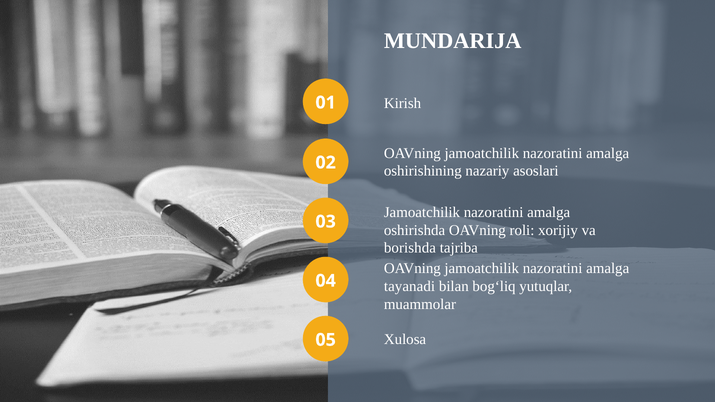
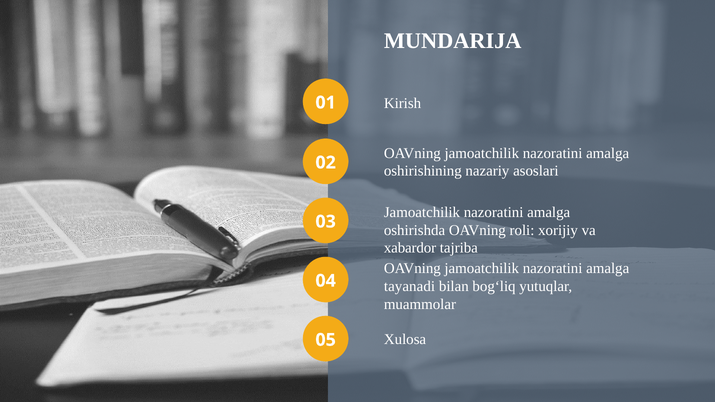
borishda: borishda -> xabardor (410, 248)
